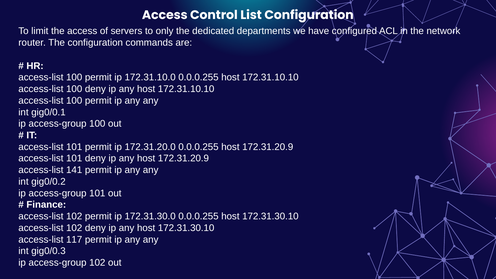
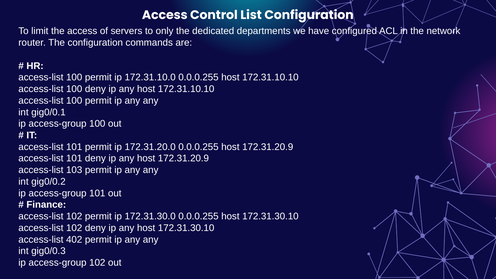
141: 141 -> 103 (74, 170)
117: 117 -> 402 (74, 240)
